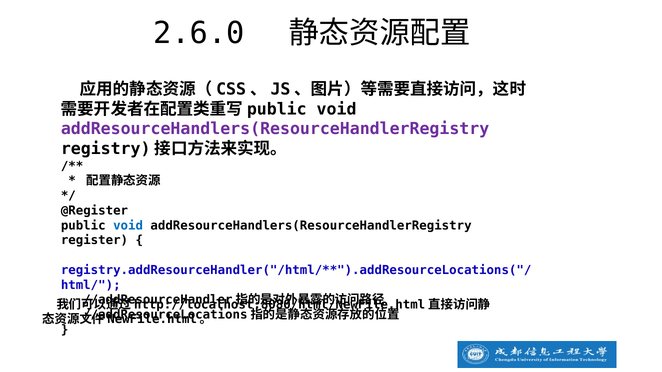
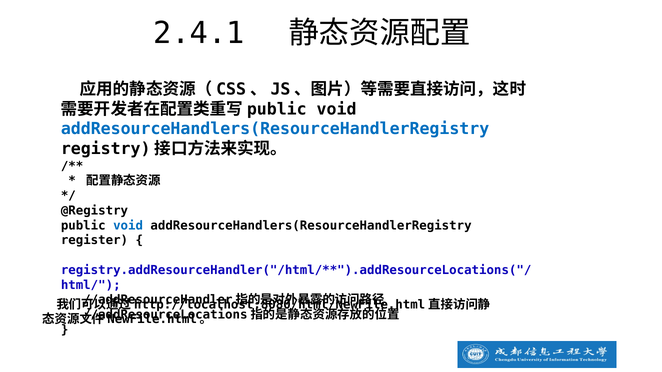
2.6.0: 2.6.0 -> 2.4.1 (199, 33)
addResourceHandlers(ResourceHandlerRegistry colour: purple -> blue (275, 129)
@Register: @Register -> @Registry (94, 211)
